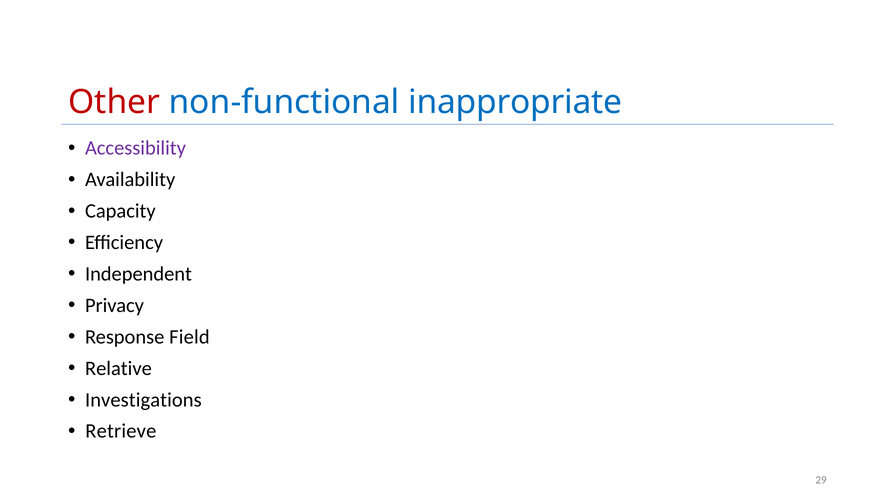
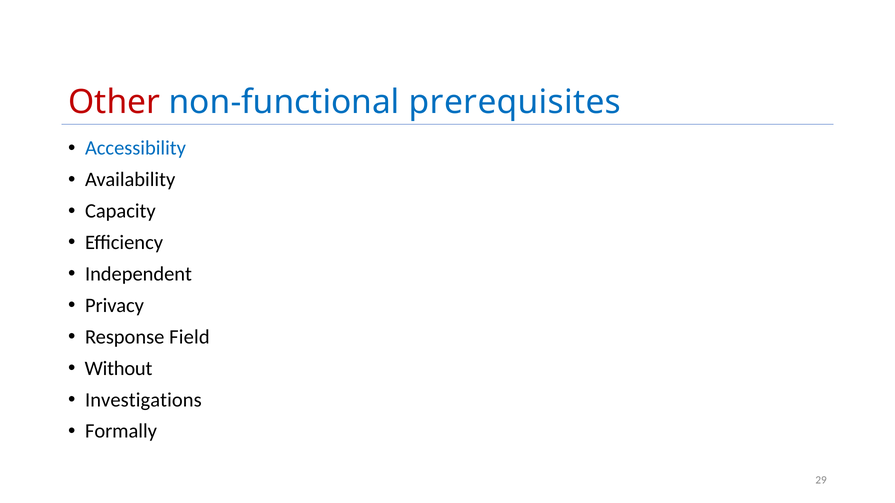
inappropriate: inappropriate -> prerequisites (515, 102)
Accessibility colour: purple -> blue (135, 148)
Relative: Relative -> Without (119, 369)
Retrieve: Retrieve -> Formally (121, 432)
